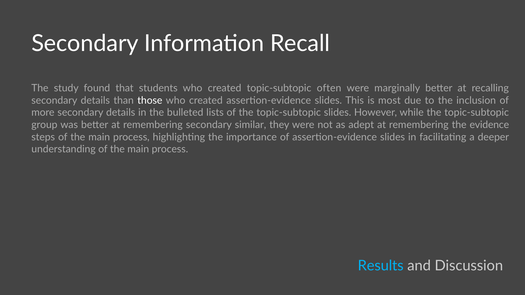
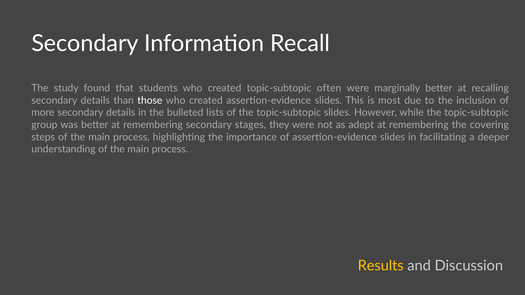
similar: similar -> stages (250, 125)
evidence: evidence -> covering (489, 125)
Results colour: light blue -> yellow (381, 266)
